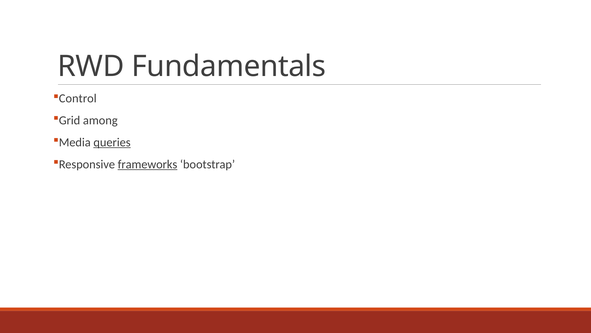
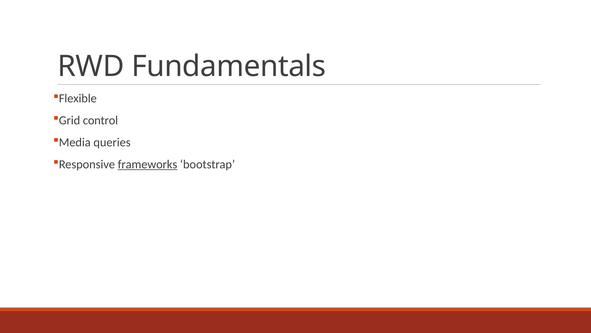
Control: Control -> Flexible (78, 98)
among: among -> control (100, 120)
queries underline: present -> none (112, 142)
